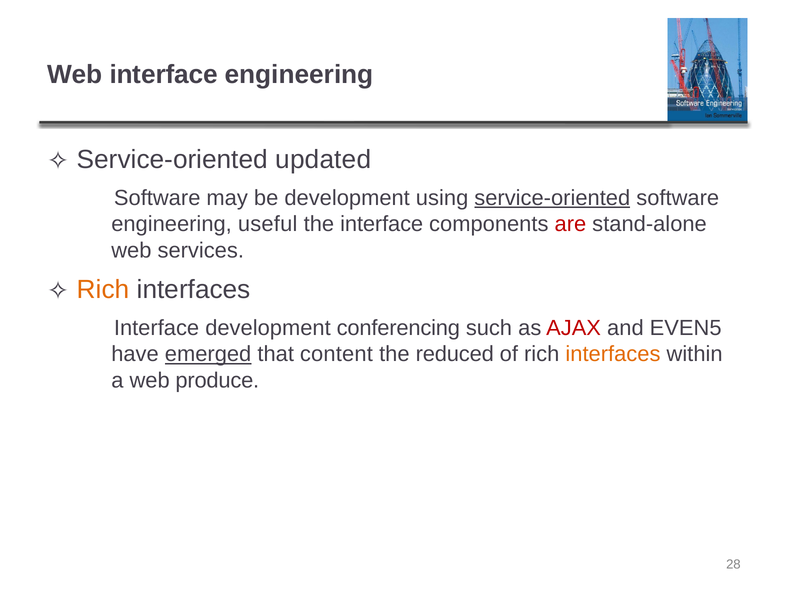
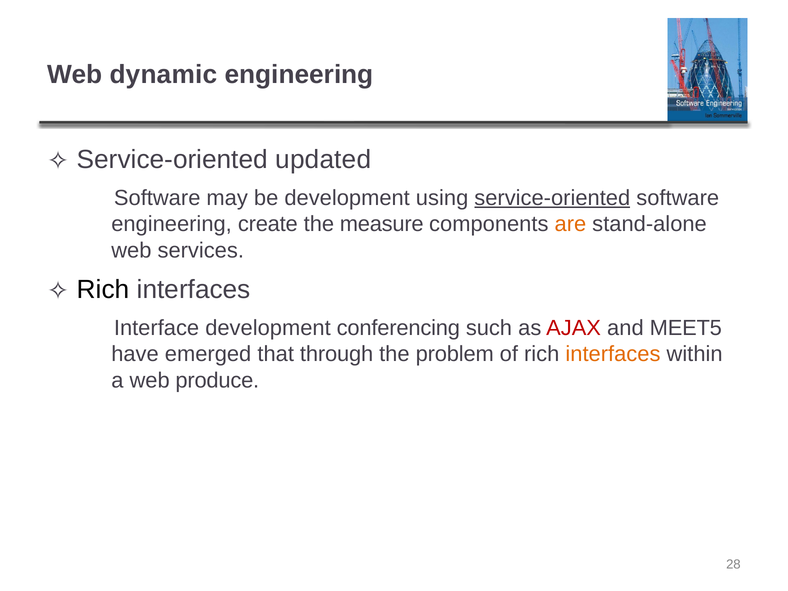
Web interface: interface -> dynamic (163, 75)
useful: useful -> create (268, 224)
the interface: interface -> measure (382, 224)
are colour: red -> orange (570, 224)
Rich colour: orange -> black (103, 290)
EVEN5: EVEN5 -> MEET5 (686, 328)
emerged underline: present -> none (208, 354)
content: content -> through (337, 354)
reduced: reduced -> problem (455, 354)
